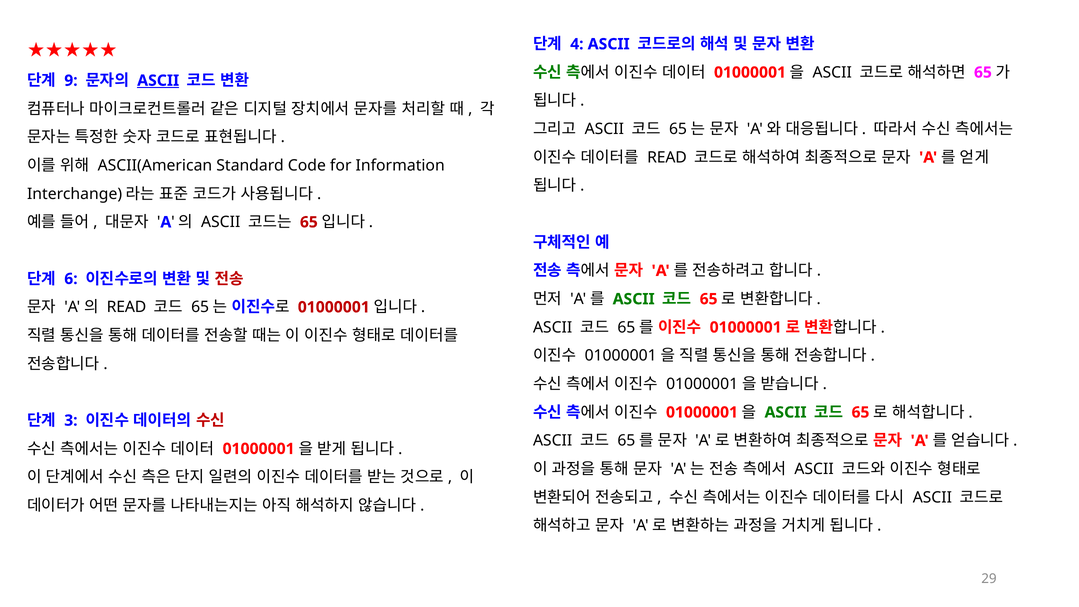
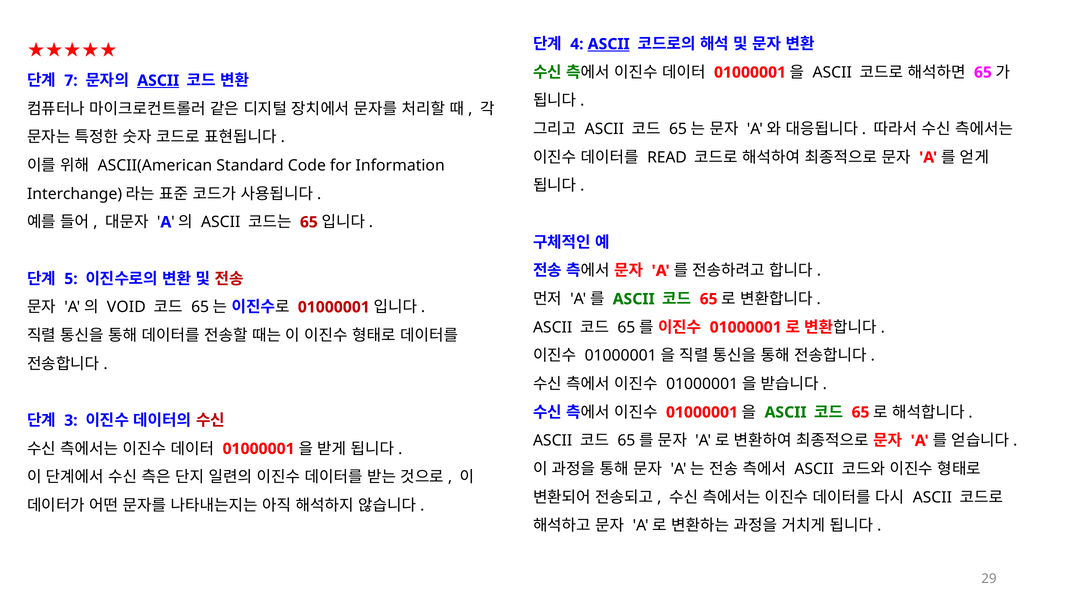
ASCII underline: none -> present (609, 44)
9: 9 -> 7 (71, 81)
6: 6 -> 5 (71, 279)
READ: READ -> VOID (126, 307)
